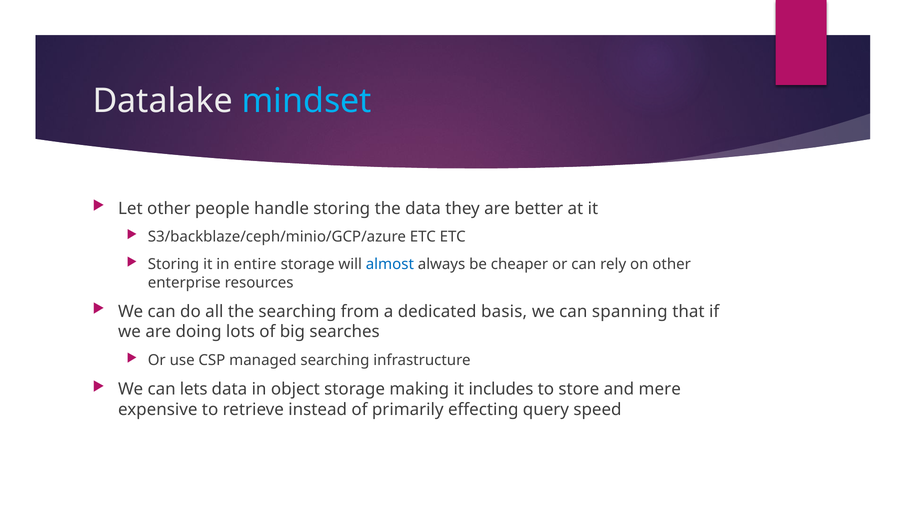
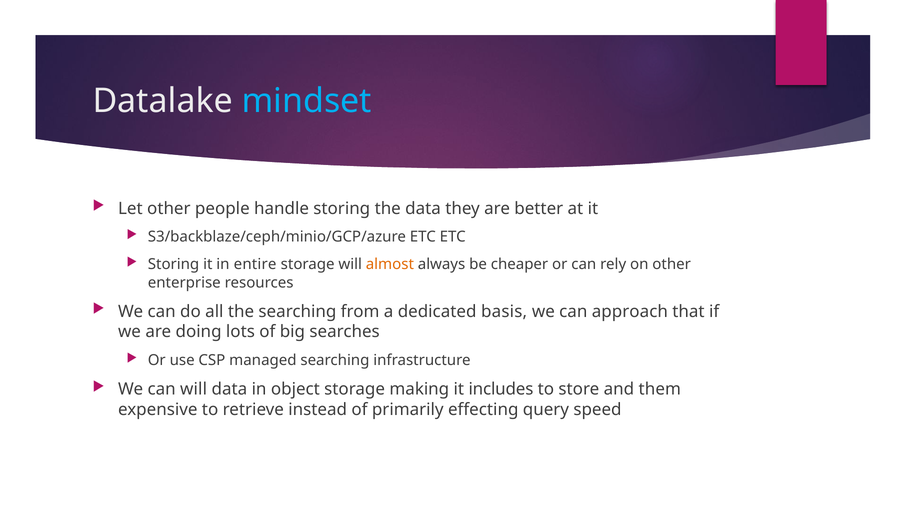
almost colour: blue -> orange (390, 264)
spanning: spanning -> approach (630, 311)
can lets: lets -> will (194, 389)
mere: mere -> them (660, 389)
